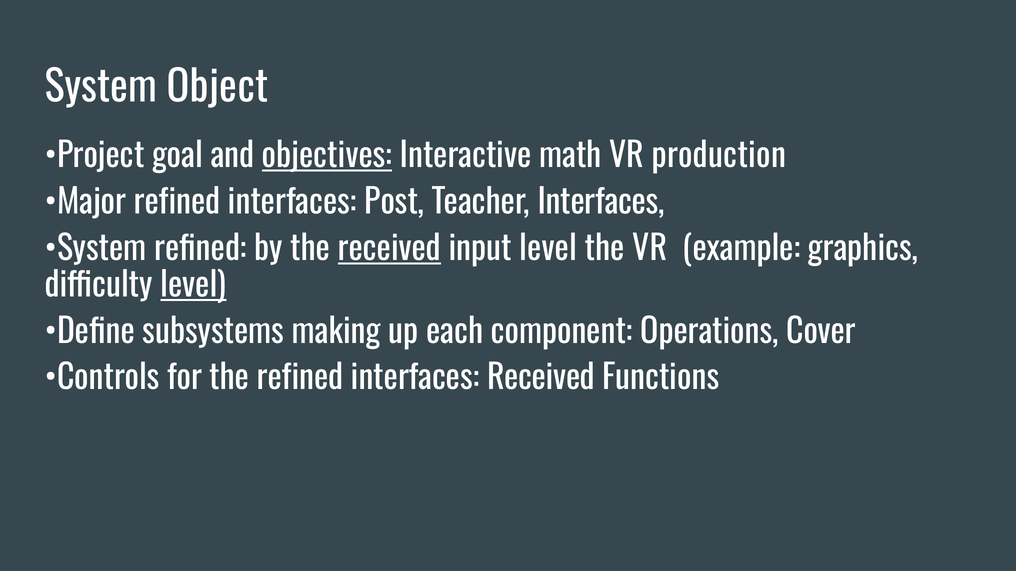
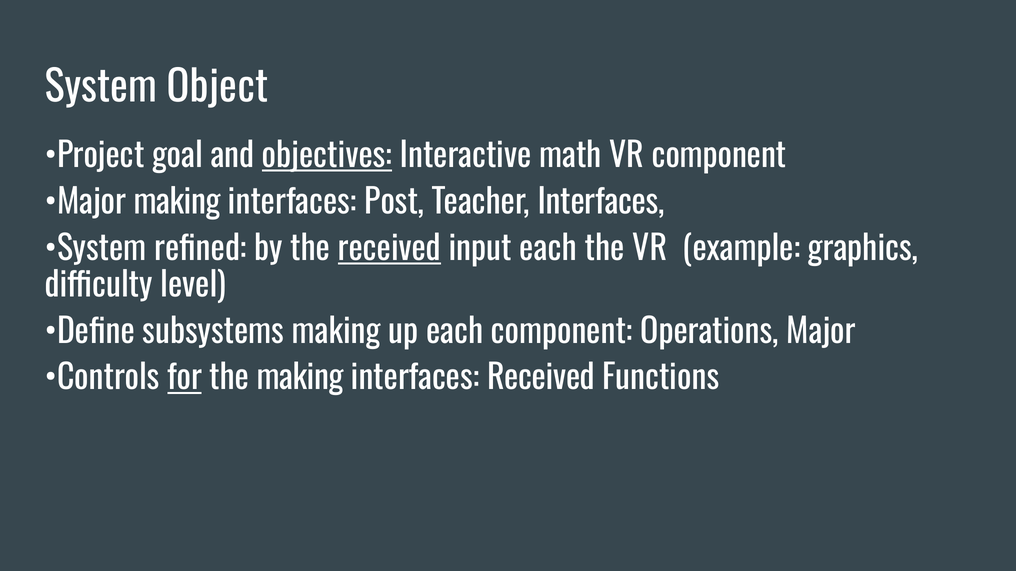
VR production: production -> component (719, 156)
Major refined: refined -> making (177, 203)
input level: level -> each (548, 249)
level underline: present -> none (193, 286)
Operations Cover: Cover -> Major (821, 332)
for underline: none -> present (185, 379)
the refined: refined -> making (300, 379)
